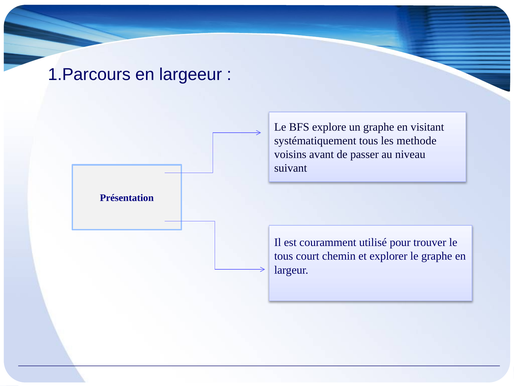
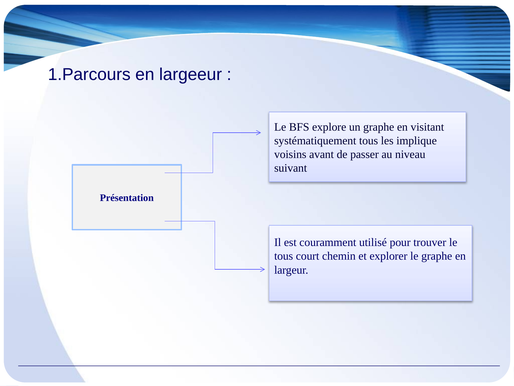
methode: methode -> implique (417, 141)
